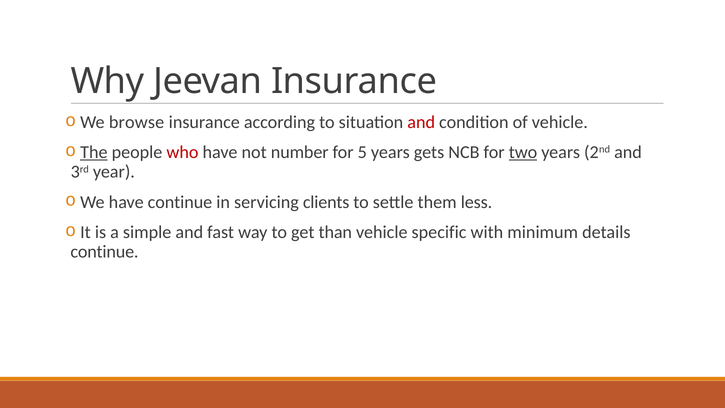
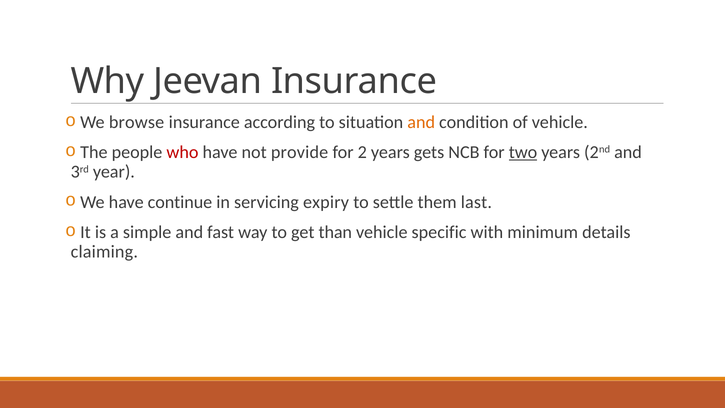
and colour: red -> orange (421, 122)
The underline: present -> none (94, 152)
number: number -> provide (300, 152)
5: 5 -> 2 (362, 152)
clients: clients -> expiry (326, 202)
less: less -> last (476, 202)
continue: continue -> claiming (104, 252)
